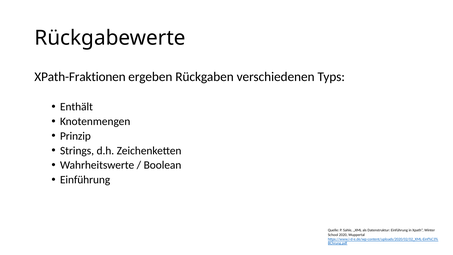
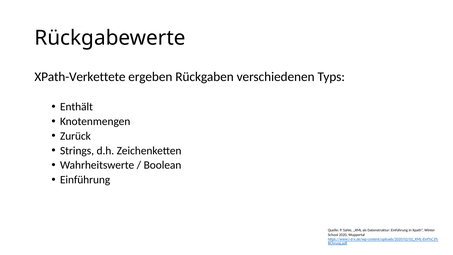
XPath-Fraktionen: XPath-Fraktionen -> XPath-Verkettete (80, 77)
Prinzip: Prinzip -> Zurück (75, 136)
